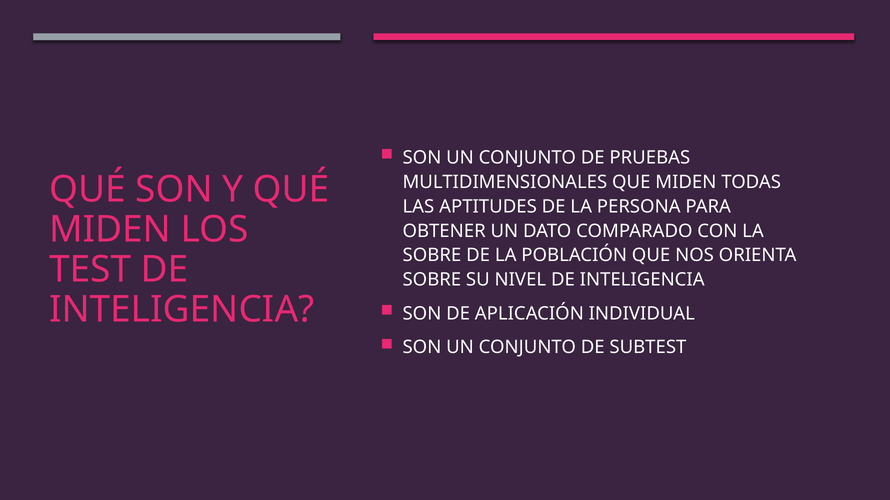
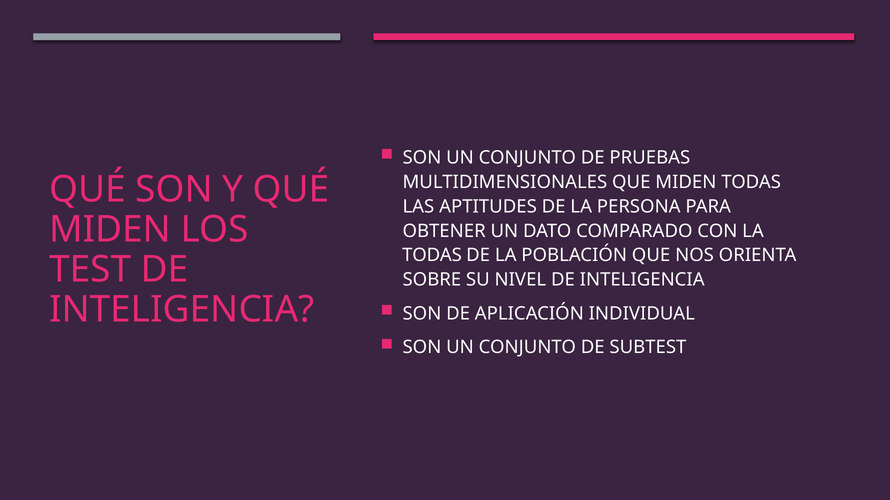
SOBRE: SOBRE -> TODAS (432, 256)
